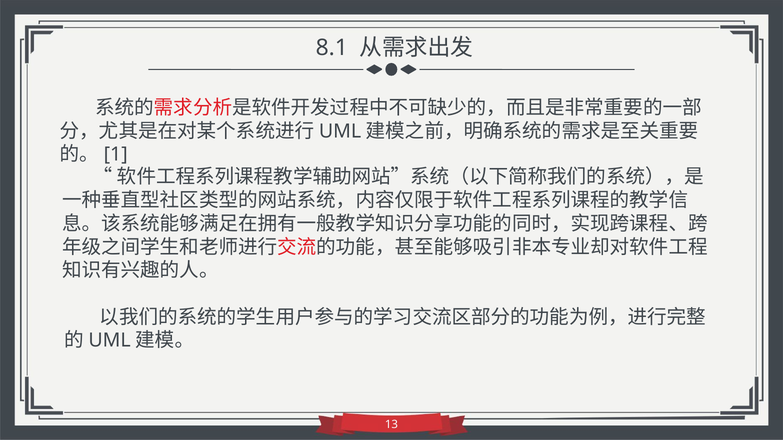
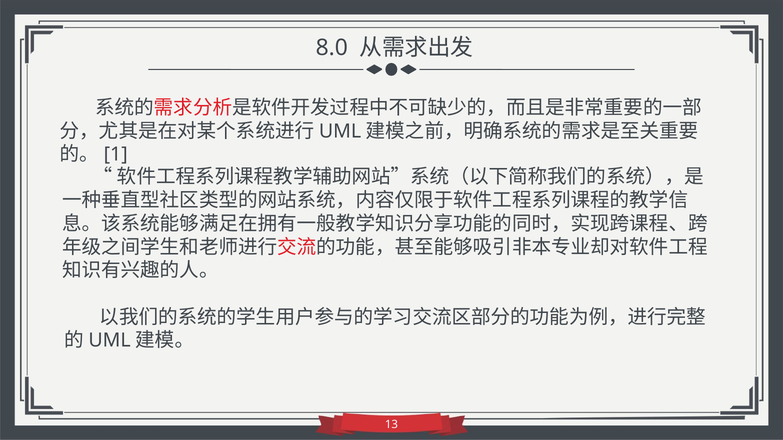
8.1: 8.1 -> 8.0 (332, 48)
